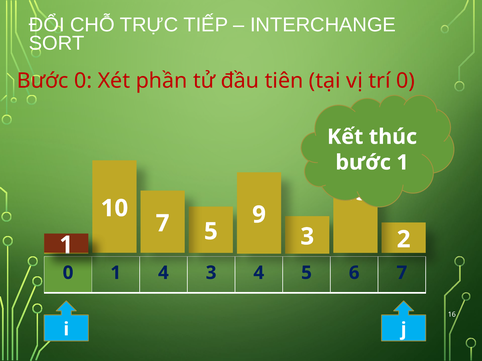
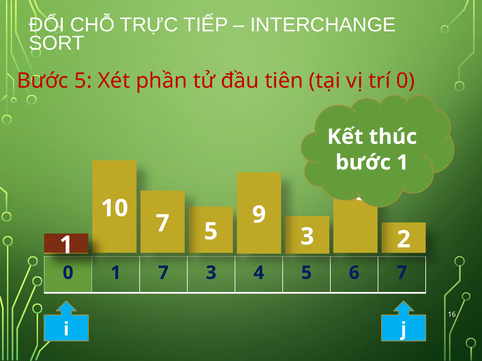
Bước 0: 0 -> 5 (83, 81)
1 4: 4 -> 7 (163, 273)
